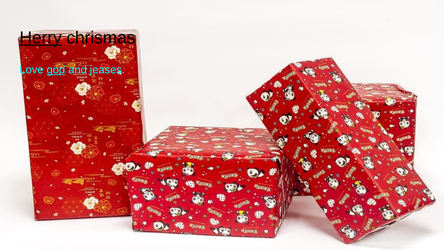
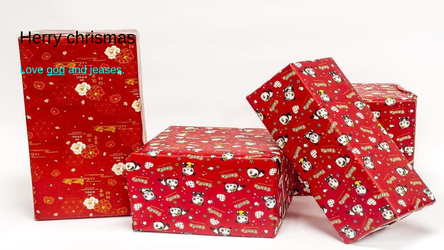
Herry underline: present -> none (41, 38)
